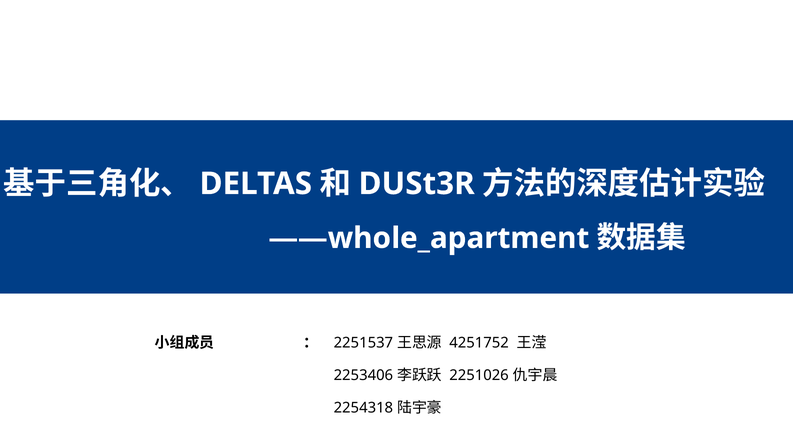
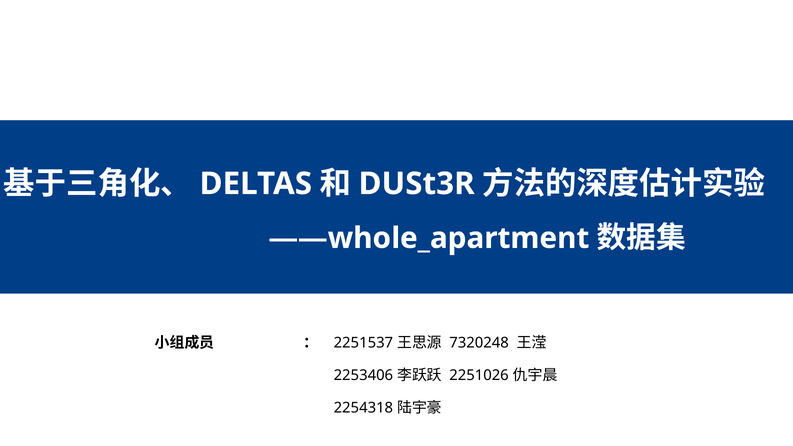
4251752: 4251752 -> 7320248 (479, 343)
